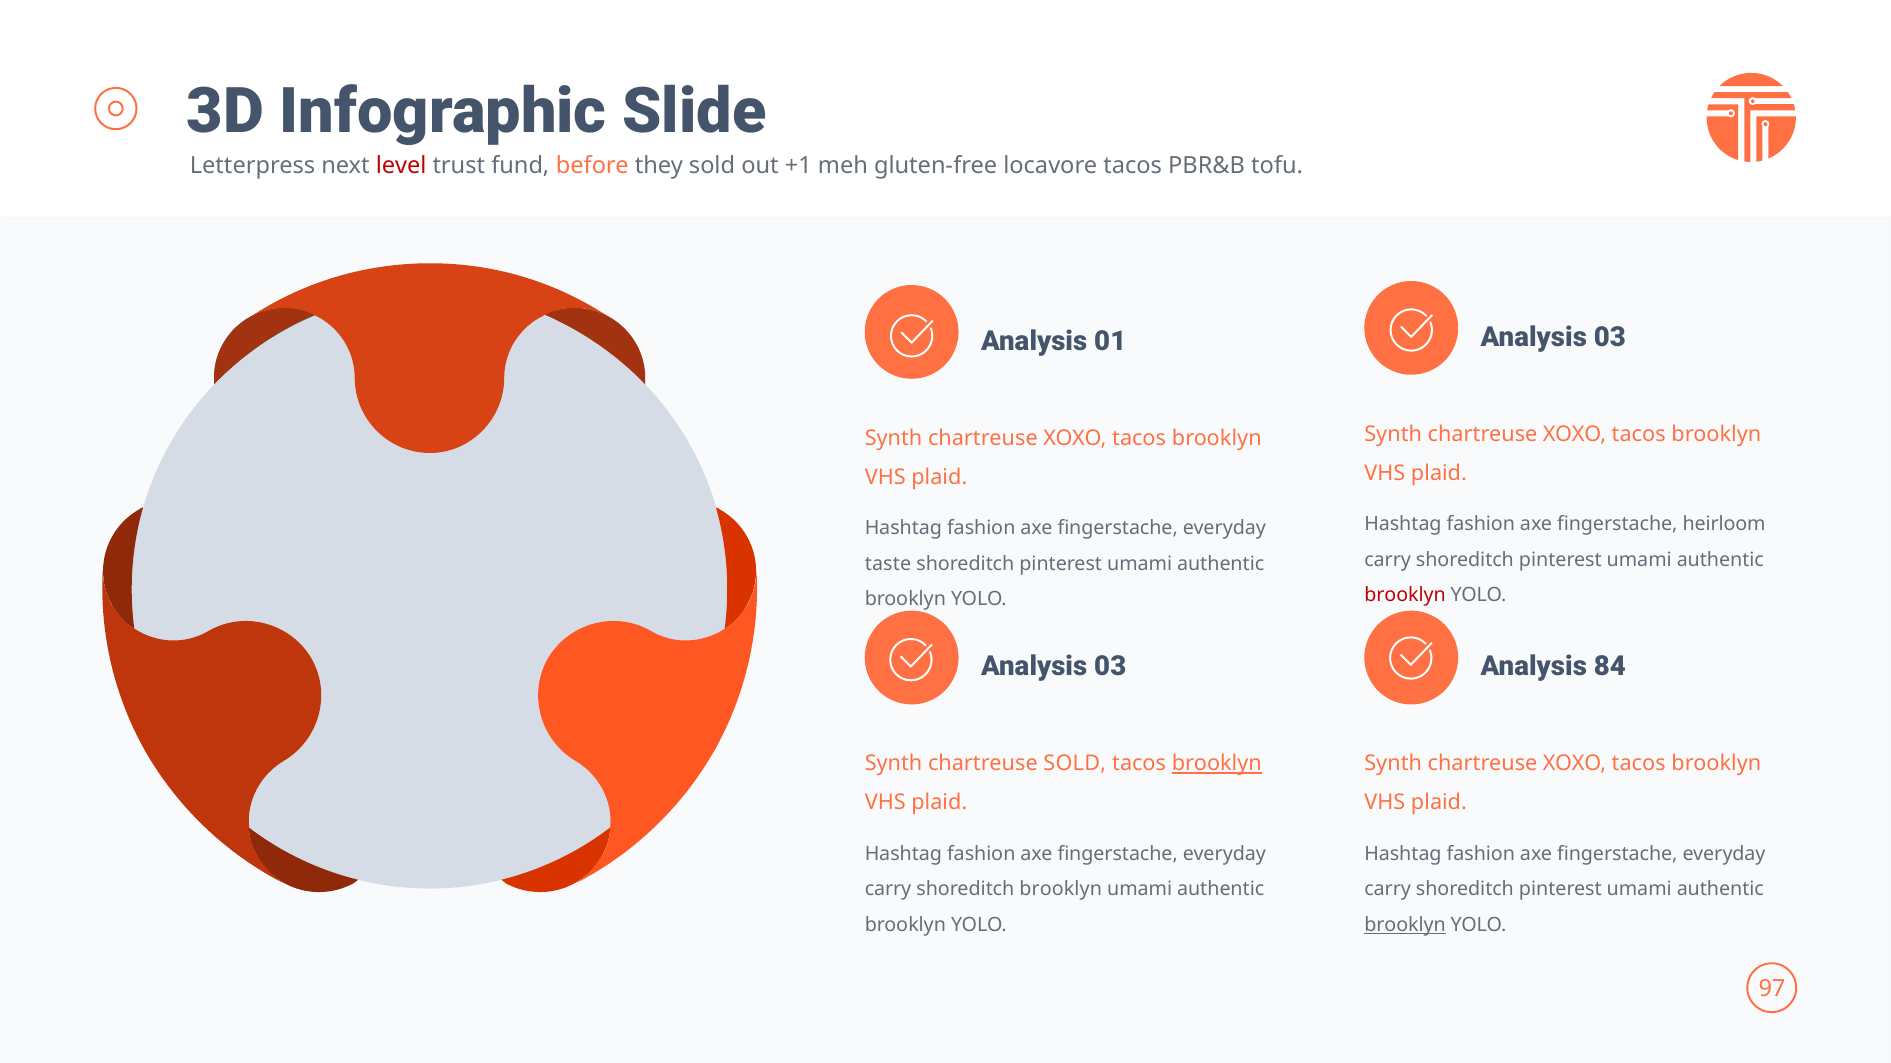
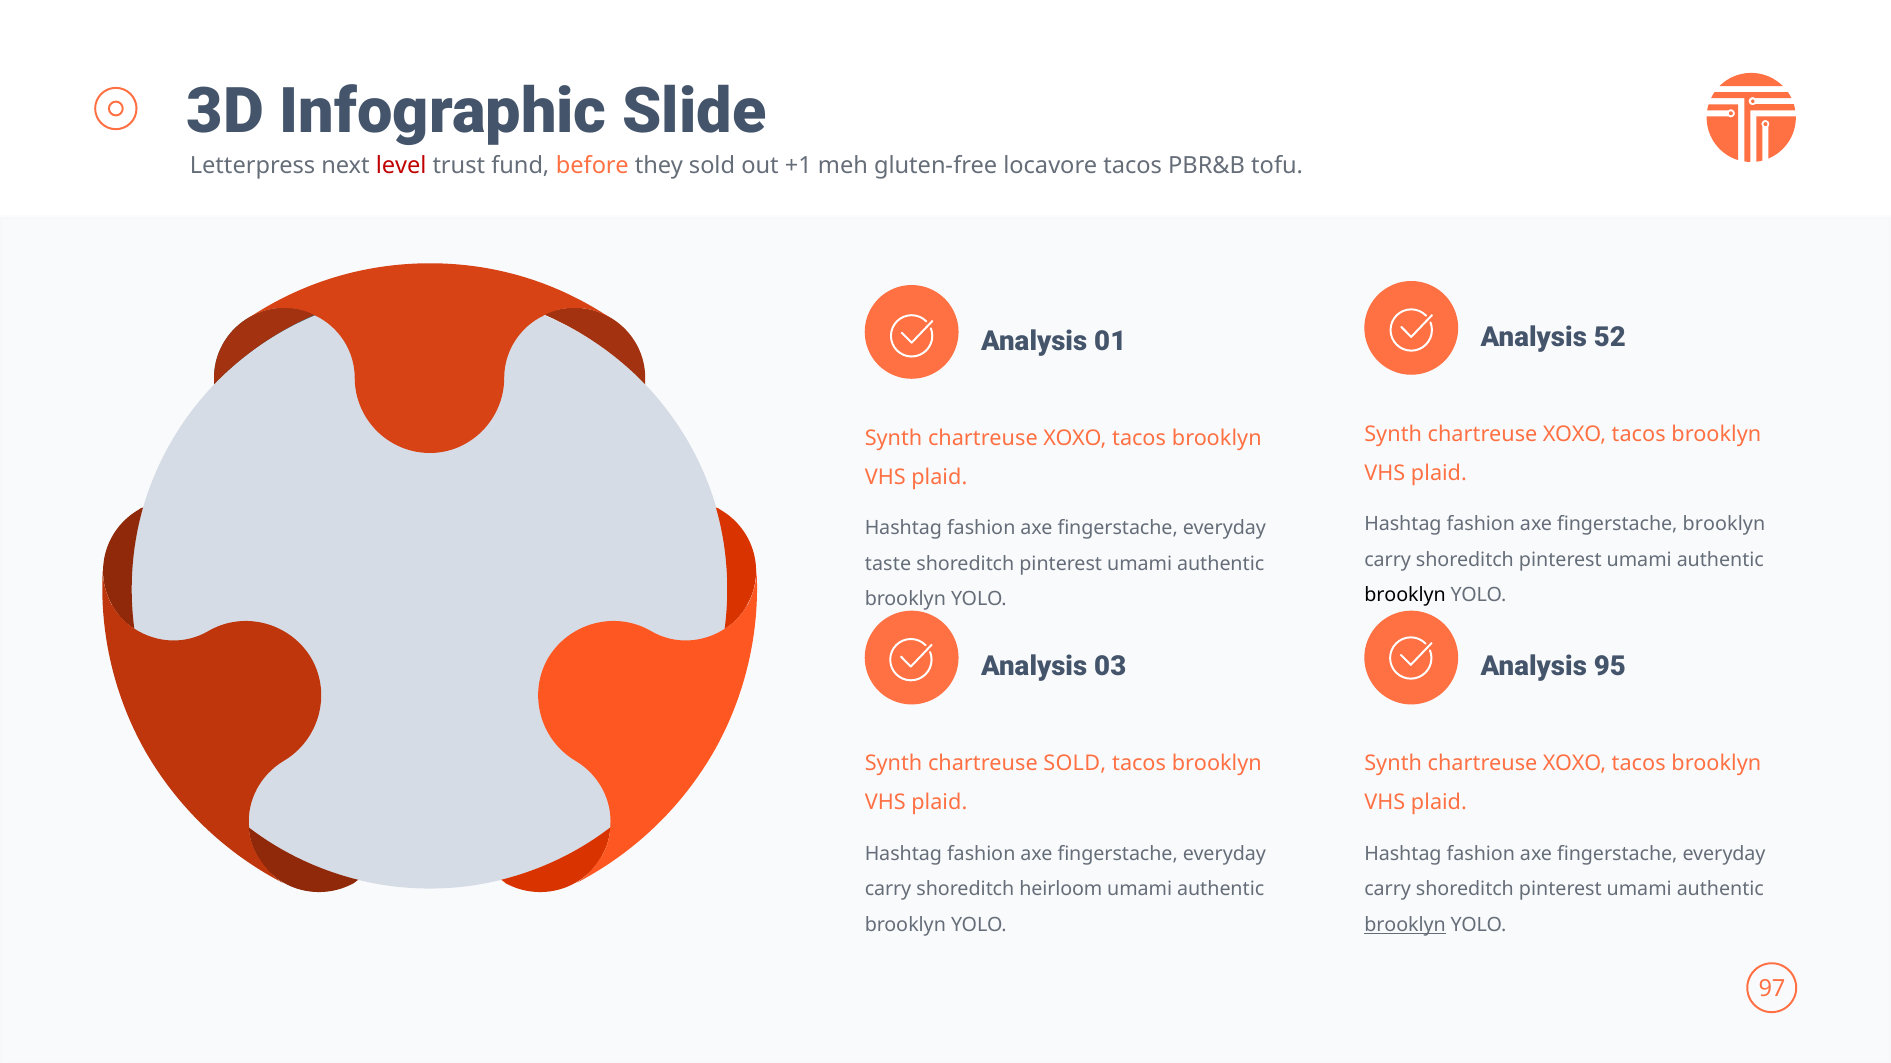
03: 03 -> 52 (1610, 337)
fingerstache heirloom: heirloom -> brooklyn (1724, 525)
brooklyn colour: red -> black (1405, 596)
84: 84 -> 95 (1610, 667)
brooklyn underline: present -> none (1217, 764)
shoreditch brooklyn: brooklyn -> heirloom (1061, 890)
